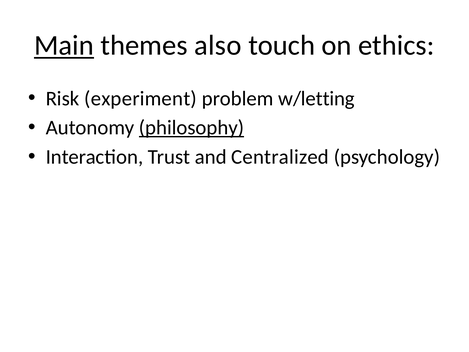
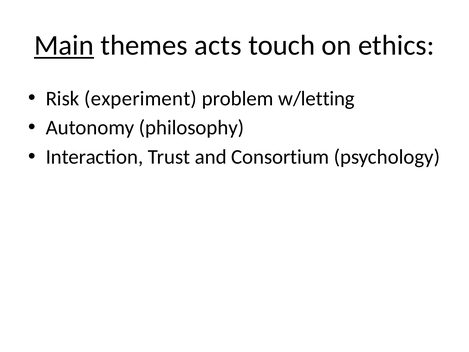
also: also -> acts (218, 45)
philosophy underline: present -> none (192, 128)
Centralized: Centralized -> Consortium (280, 157)
